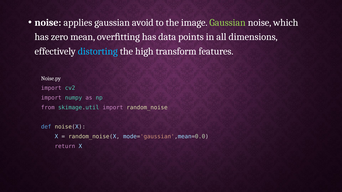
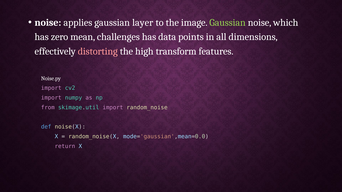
avoid: avoid -> layer (143, 23)
overﬁtting: overﬁtting -> challenges (118, 37)
distorting colour: light blue -> pink (98, 51)
